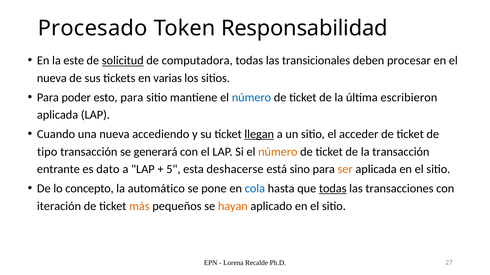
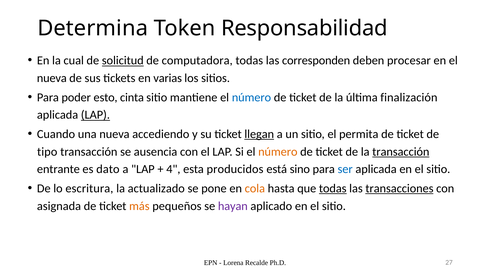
Procesado: Procesado -> Determina (93, 28)
este: este -> cual (74, 61)
transicionales: transicionales -> corresponden (316, 61)
esto para: para -> cinta (132, 98)
escribieron: escribieron -> finalización (409, 98)
LAP underline: none -> present (95, 115)
acceder: acceder -> permita (359, 134)
generará: generará -> ausencia (156, 152)
transacción underline: none -> present (401, 152)
5: 5 -> 4 (173, 170)
deshacerse: deshacerse -> producidos (235, 170)
ser colour: orange -> blue (345, 170)
concepto: concepto -> escritura (89, 189)
automático: automático -> actualizado (156, 189)
cola colour: blue -> orange (255, 189)
transacciones underline: none -> present (399, 189)
iteración: iteración -> asignada (59, 206)
hayan colour: orange -> purple (233, 206)
